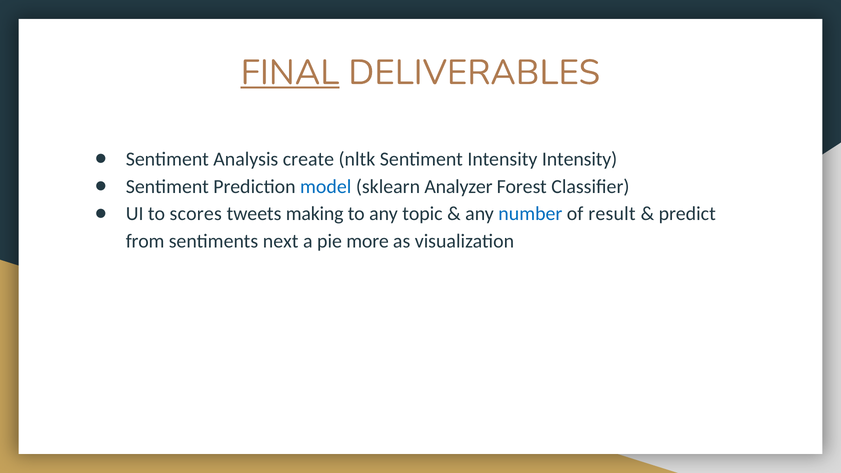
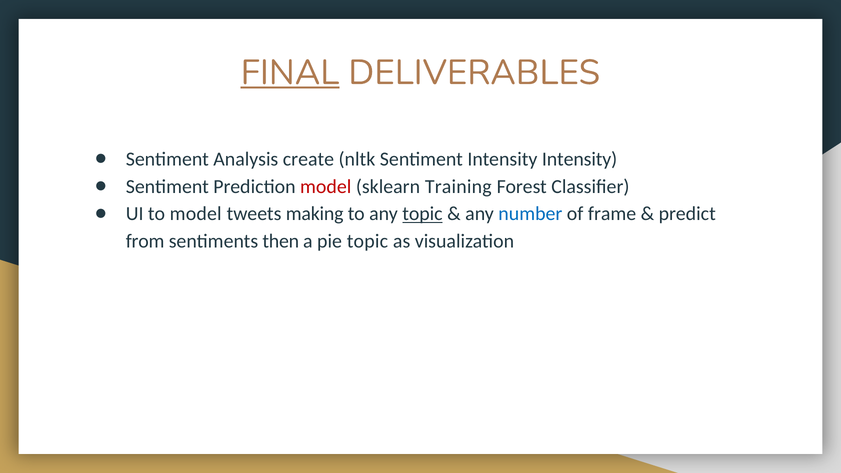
model colour: blue -> red (326, 187)
Analyzer: Analyzer -> Training (458, 187)
to scores: scores -> model (196, 214)
topic underline: none -> present (422, 214)
result: result -> frame (612, 214)
next: next -> then (281, 241)
pie more: more -> topic (367, 241)
